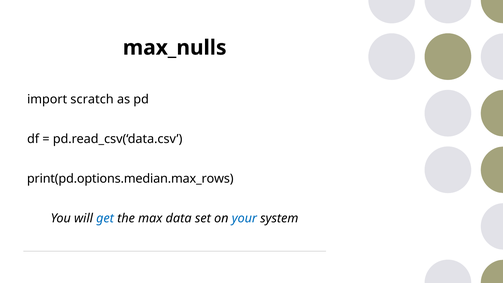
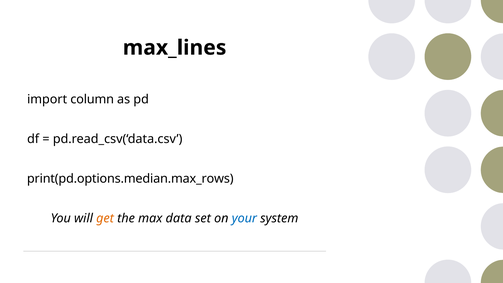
max_nulls: max_nulls -> max_lines (175, 48)
scratch: scratch -> column (92, 99)
get colour: blue -> orange (105, 218)
